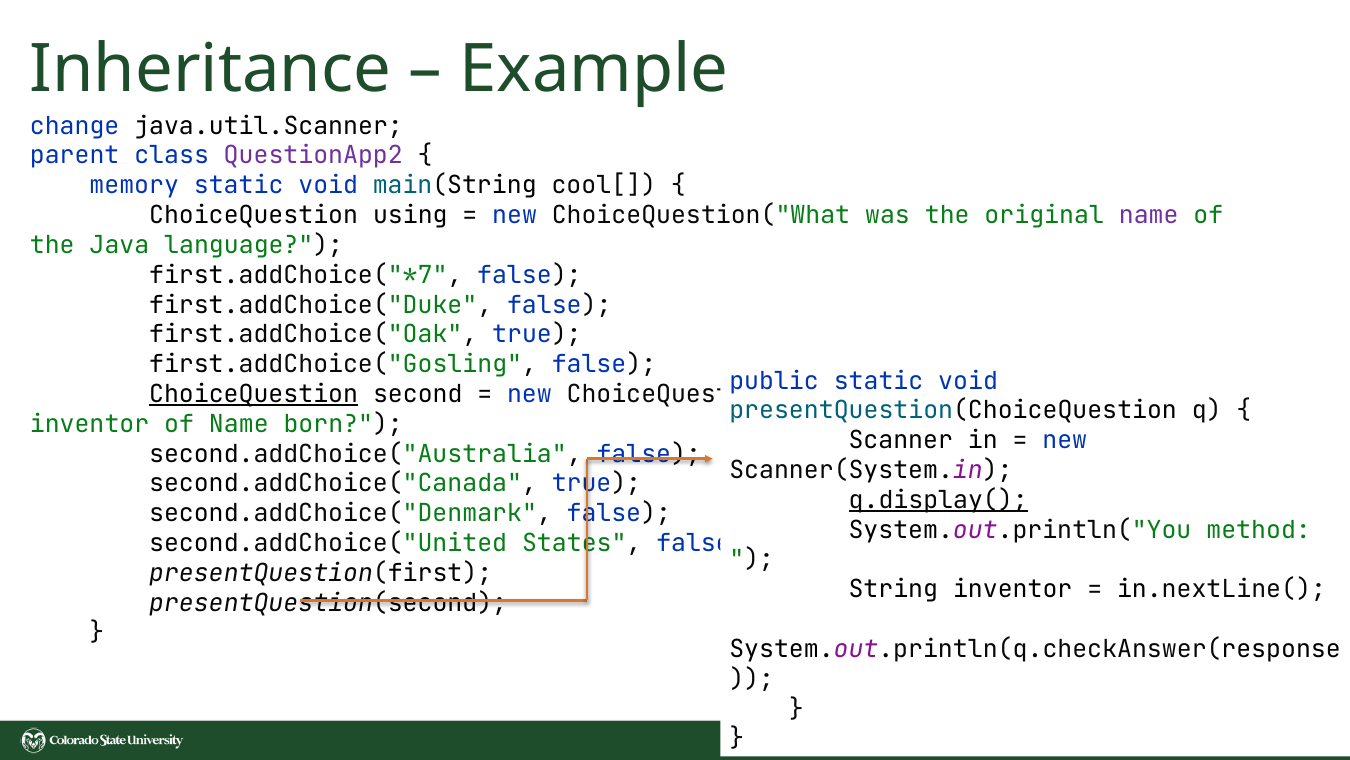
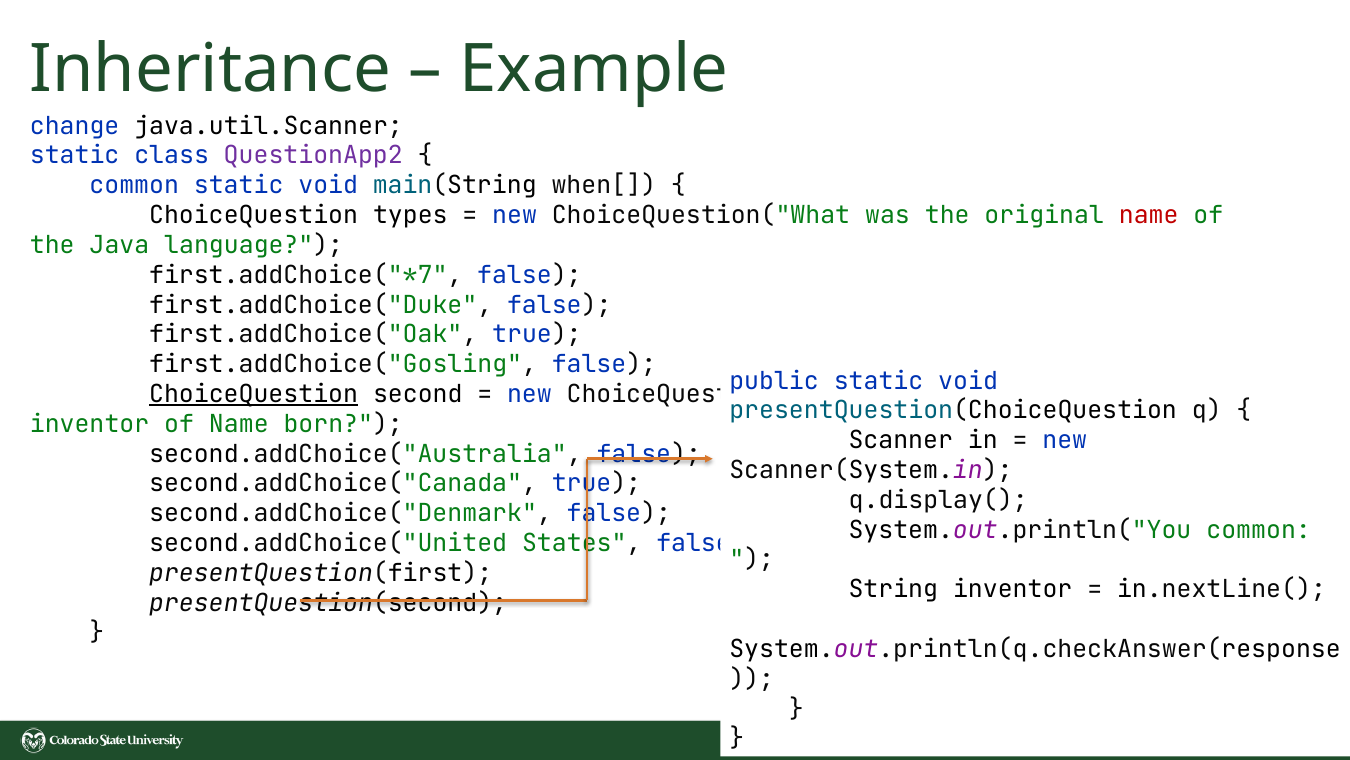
parent: parent -> static (75, 156)
memory: memory -> common (134, 185)
cool[: cool[ -> when[ (604, 185)
using: using -> types (410, 215)
name colour: purple -> red (1149, 215)
q.display( underline: present -> none (938, 500)
System.out.println("You method: method -> common (1259, 530)
